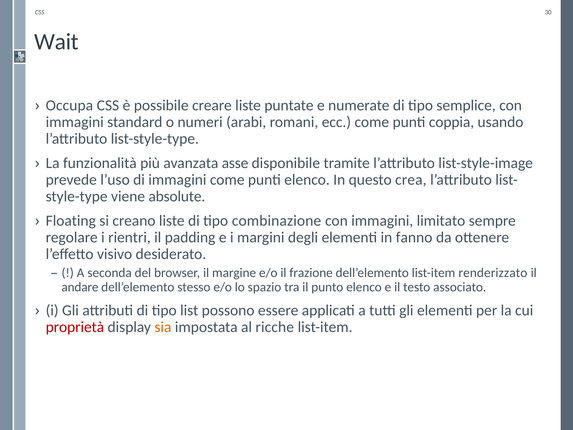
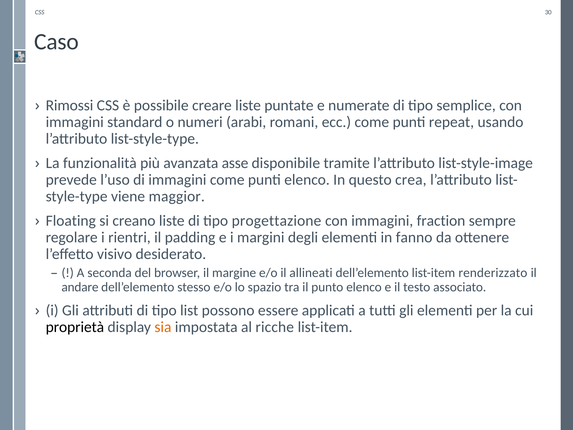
Wait: Wait -> Caso (56, 42)
Occupa: Occupa -> Rimossi (69, 105)
coppia: coppia -> repeat (451, 122)
absolute: absolute -> maggior (177, 196)
combinazione: combinazione -> progettazione (277, 221)
limitato: limitato -> fraction (441, 221)
frazione: frazione -> allineati (311, 273)
proprietà colour: red -> black (75, 327)
